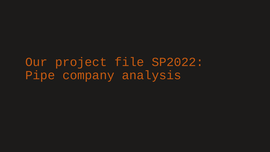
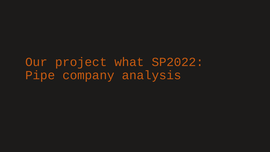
file: file -> what (129, 62)
